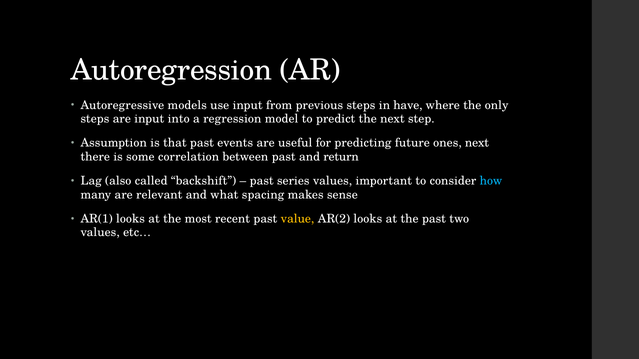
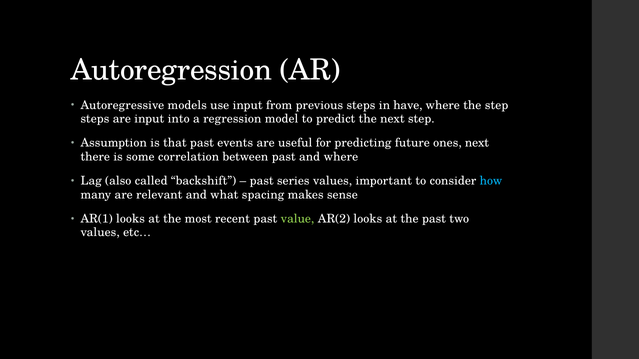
the only: only -> step (497, 105)
and return: return -> where (341, 157)
value colour: yellow -> light green (298, 219)
